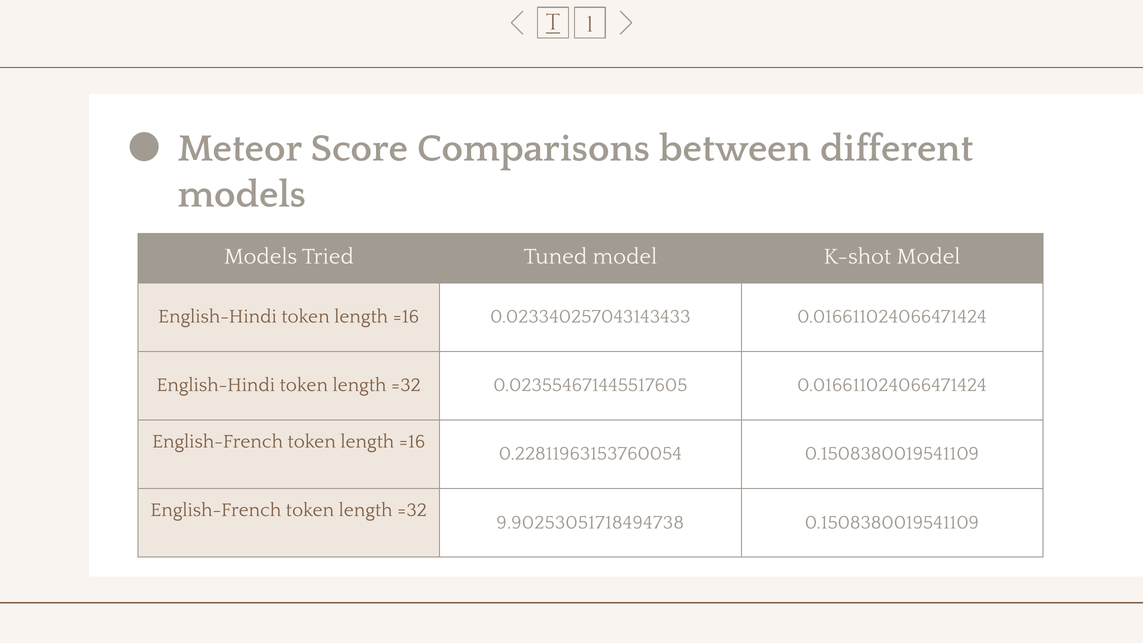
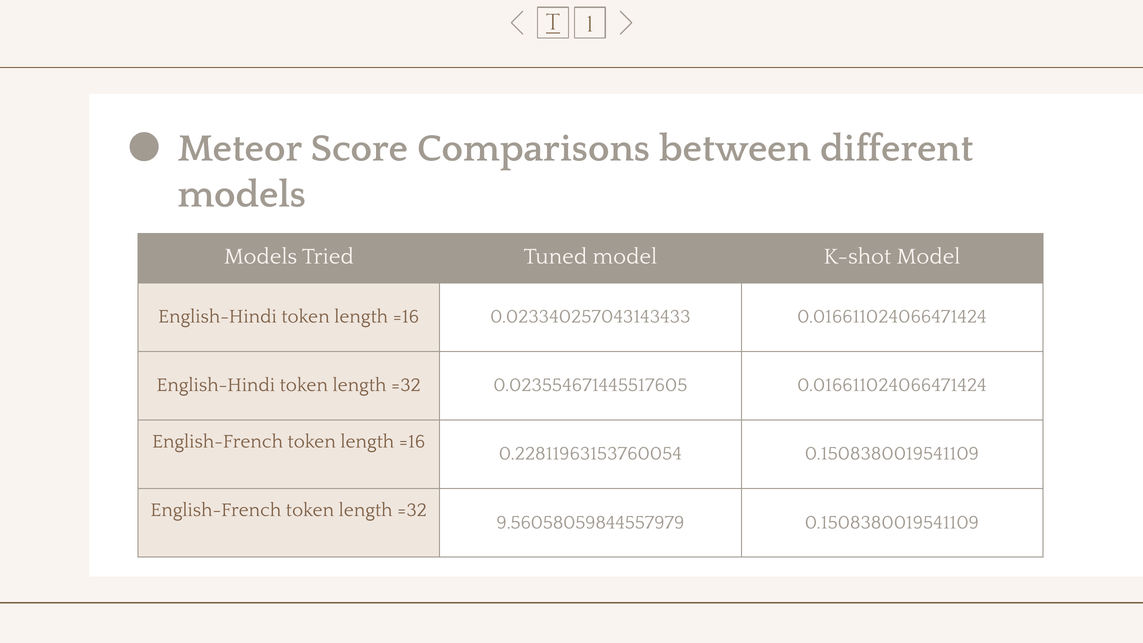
9.90253051718494738: 9.90253051718494738 -> 9.56058059844557979 (590, 522)
